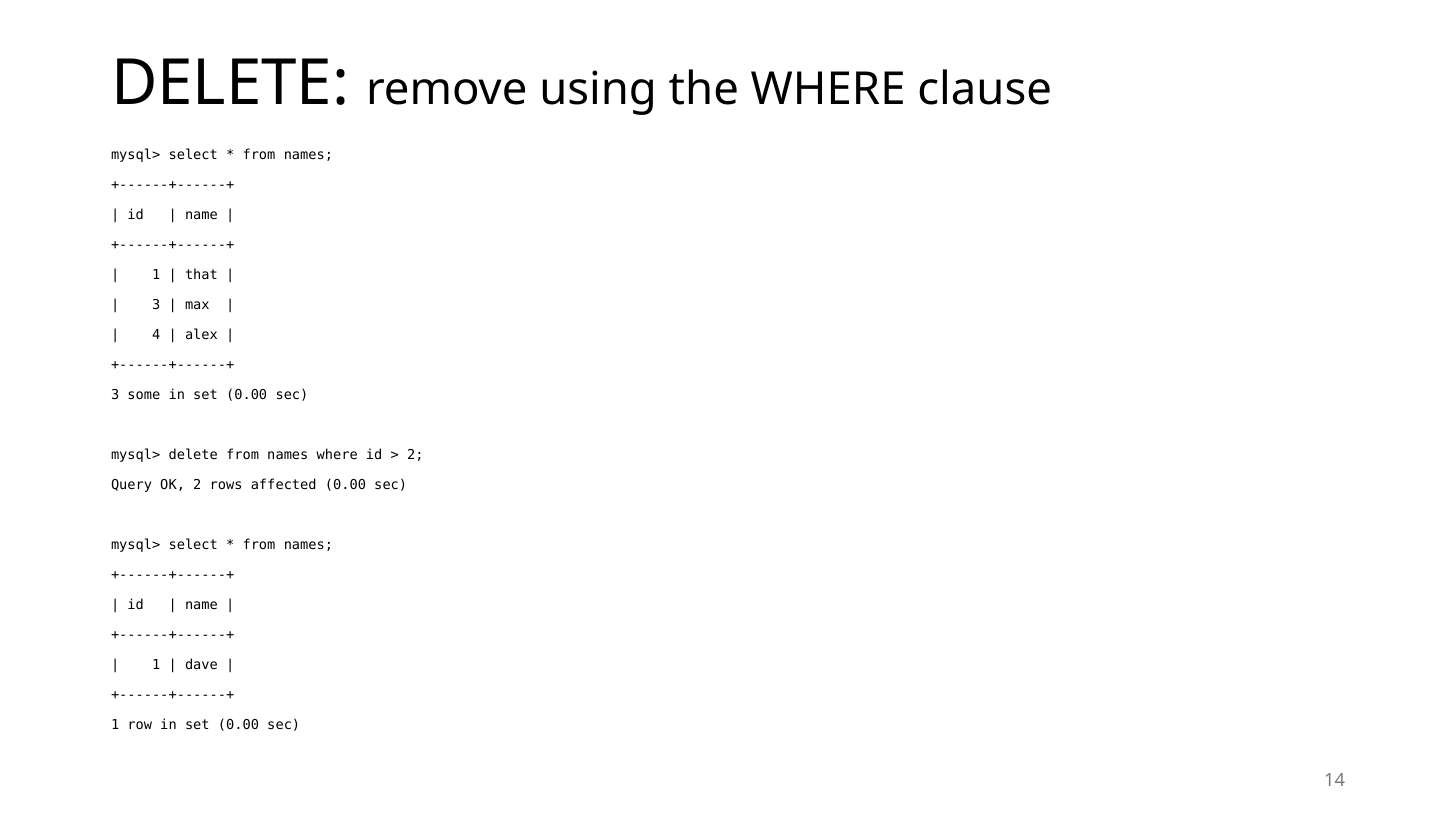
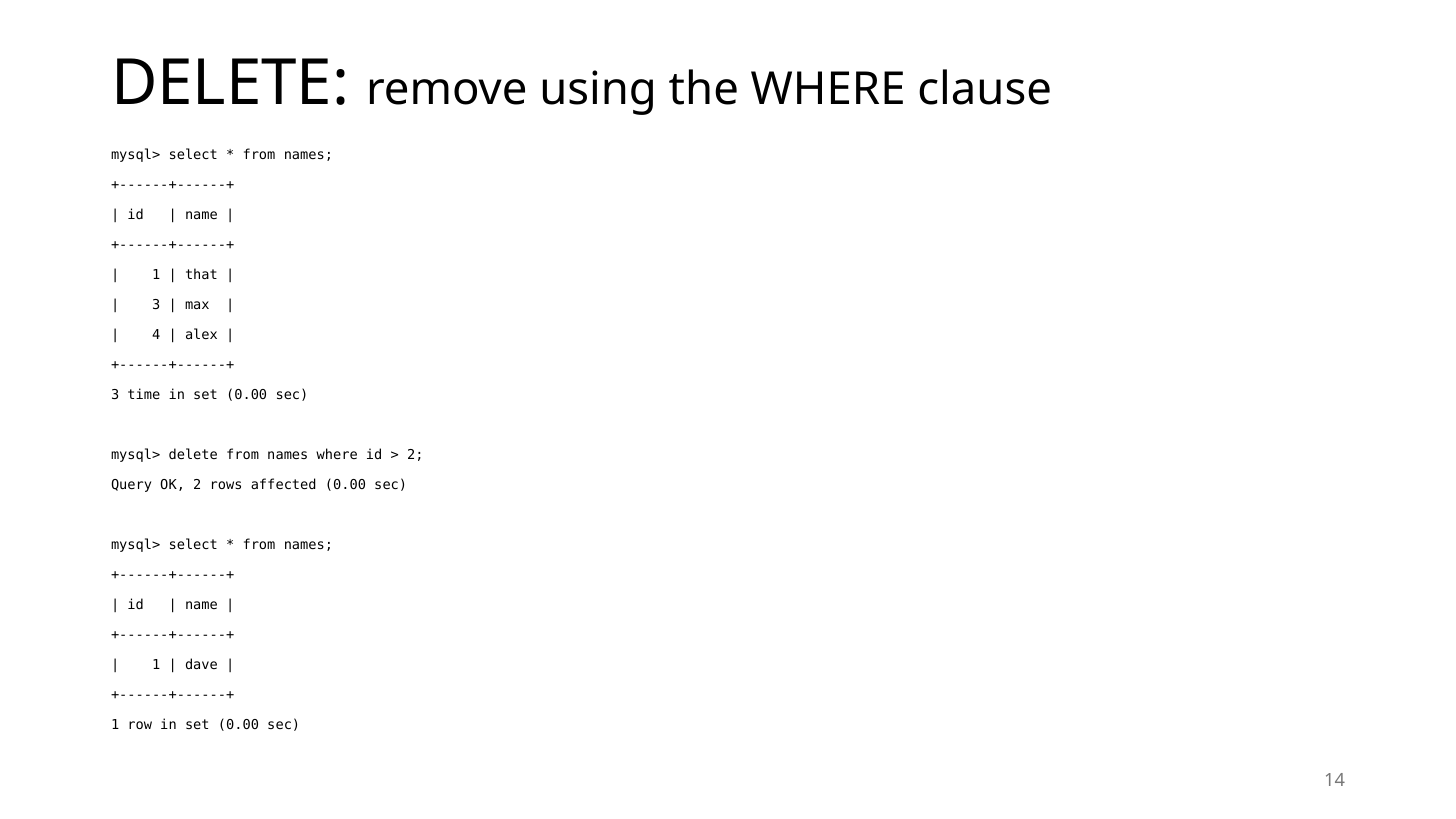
some: some -> time (144, 395)
